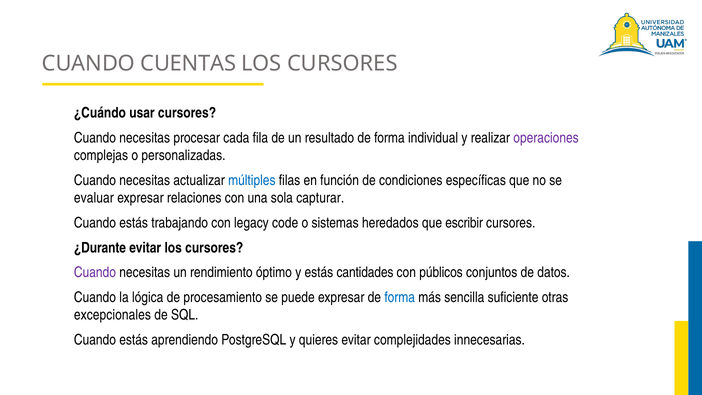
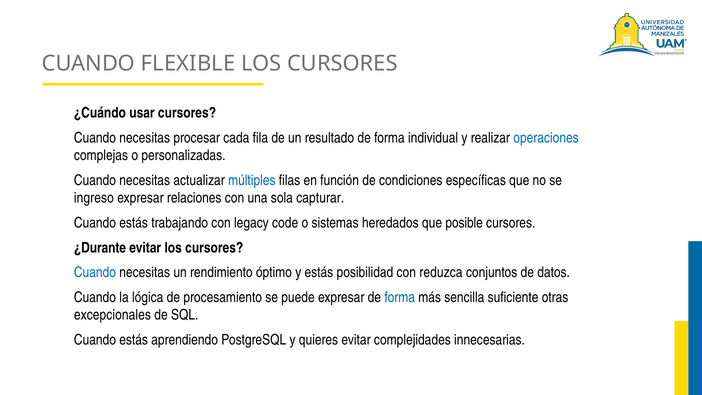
CUENTAS: CUENTAS -> FLEXIBLE (188, 64)
operaciones colour: purple -> blue (546, 138)
evaluar: evaluar -> ingreso (94, 198)
escribir: escribir -> posible (464, 223)
Cuando colour: purple -> blue (95, 273)
cantidades: cantidades -> posibilidad (365, 273)
públicos: públicos -> reduzca (441, 273)
